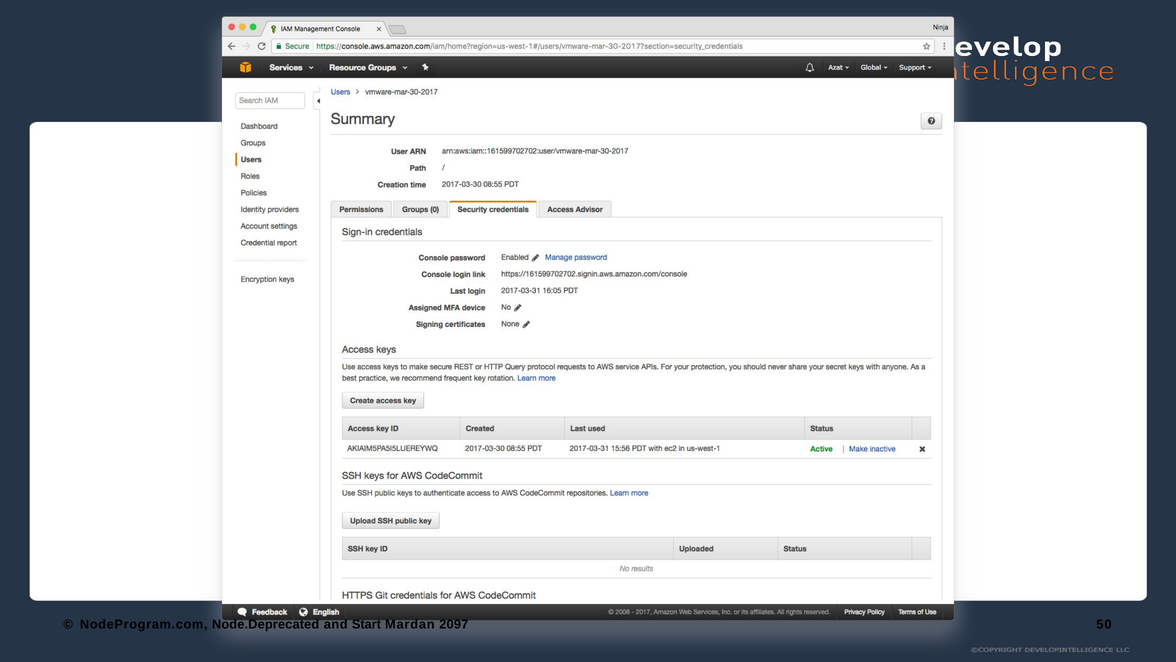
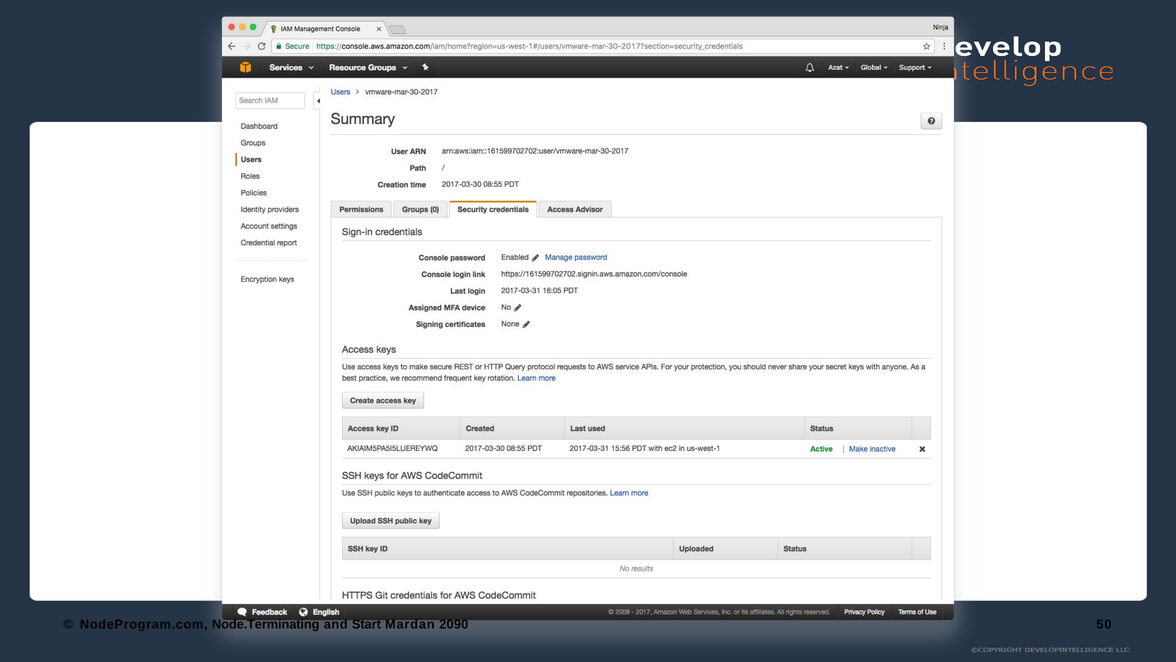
Node.Deprecated: Node.Deprecated -> Node.Terminating (266, 624)
2097: 2097 -> 2090 (454, 624)
